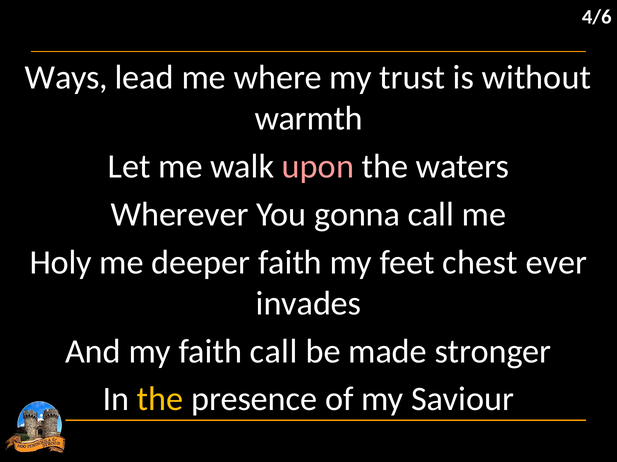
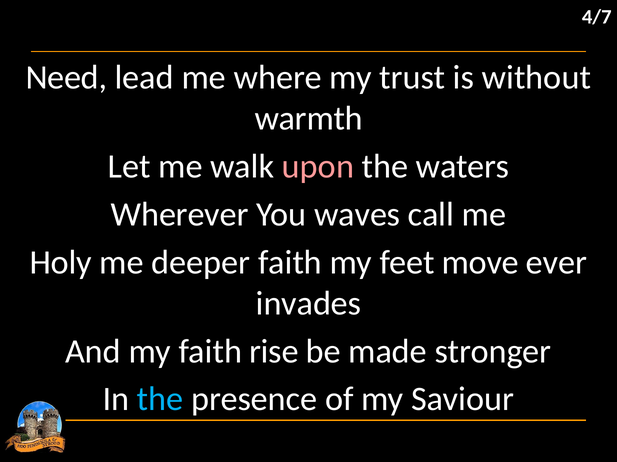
4/6: 4/6 -> 4/7 (597, 17)
Ways: Ways -> Need (66, 78)
gonna: gonna -> waves (357, 215)
chest: chest -> move (480, 263)
faith call: call -> rise (274, 352)
the colour: yellow -> light blue (160, 400)
